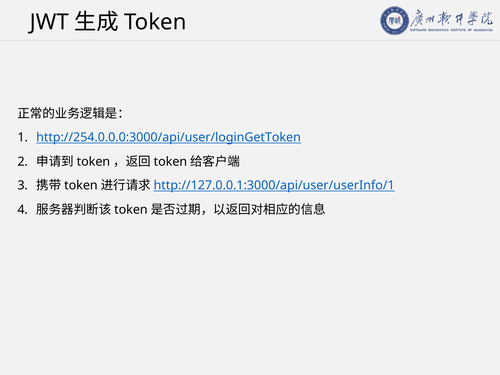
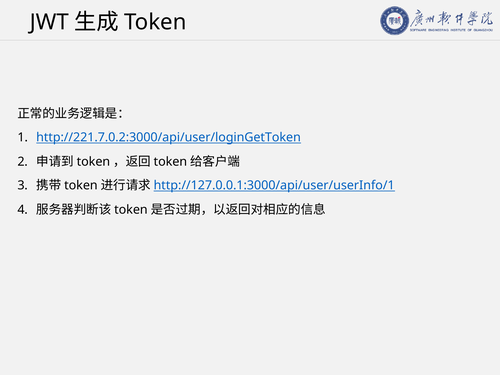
http://254.0.0.0:3000/api/user/loginGetToken: http://254.0.0.0:3000/api/user/loginGetToken -> http://221.7.0.2:3000/api/user/loginGetToken (169, 137)
